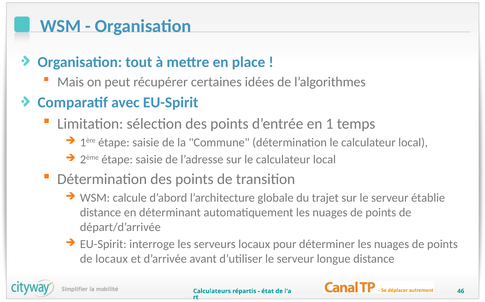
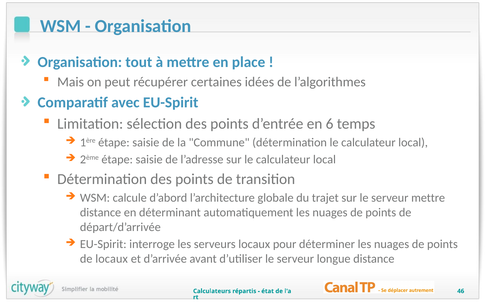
1: 1 -> 6 (330, 124)
serveur établie: établie -> mettre (428, 198)
